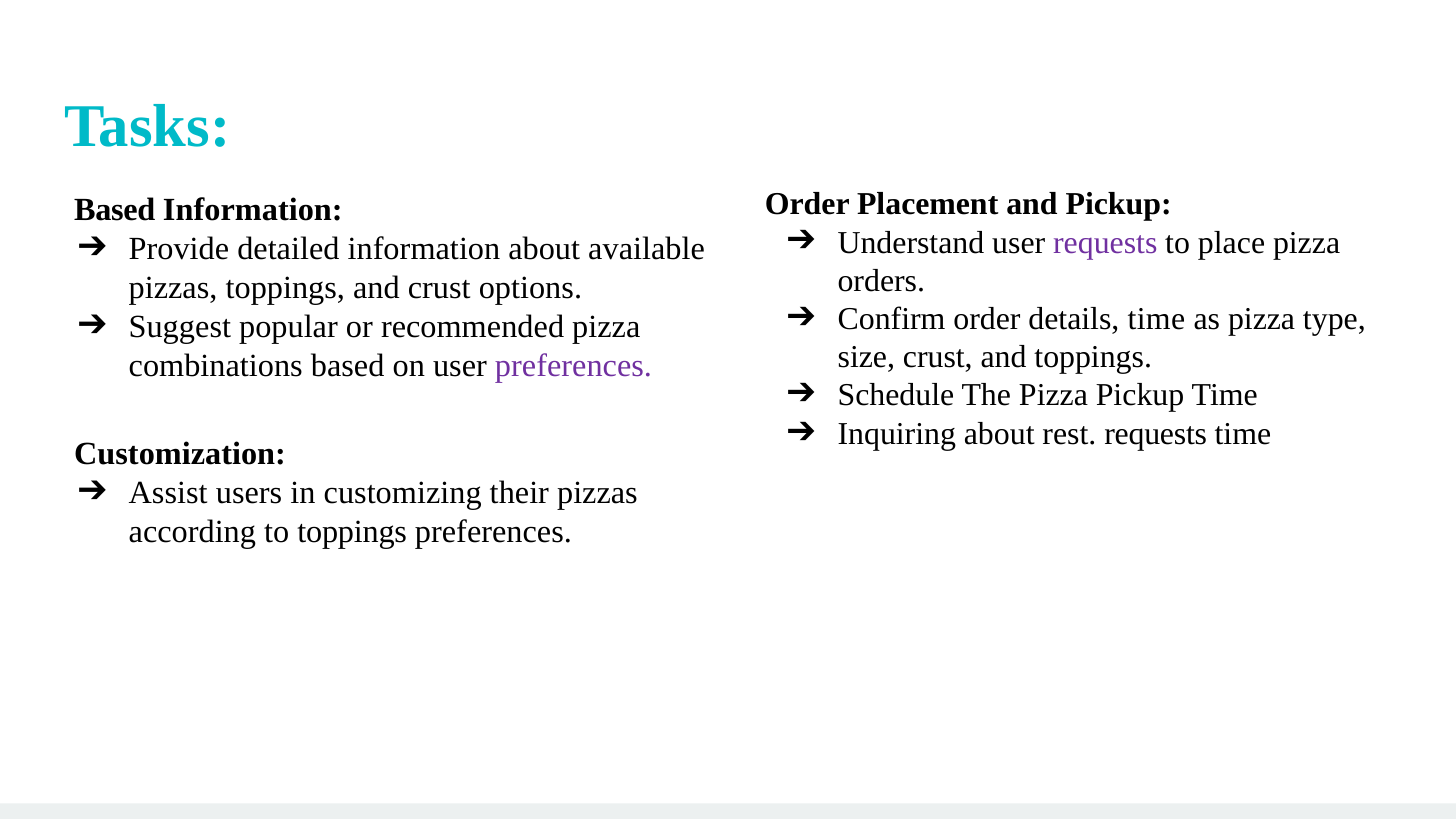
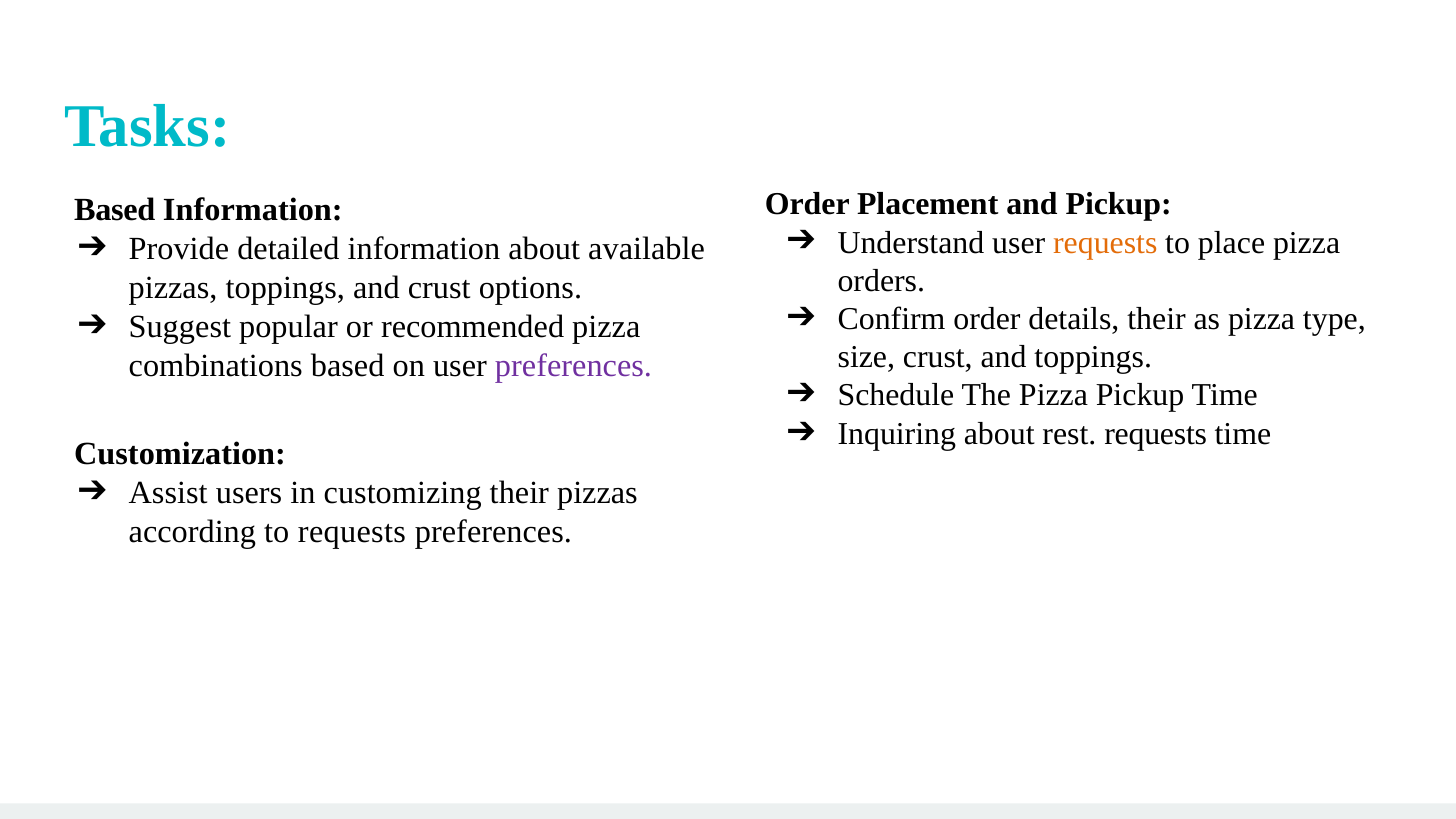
requests colour: purple -> orange (1105, 242)
details time: time -> their (1157, 319)
to toppings: toppings -> requests (352, 532)
